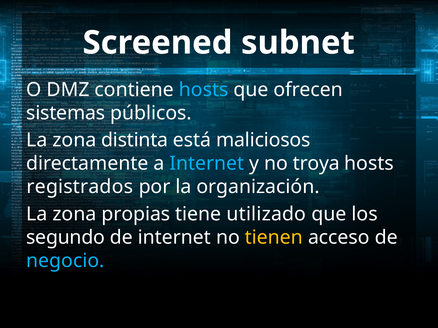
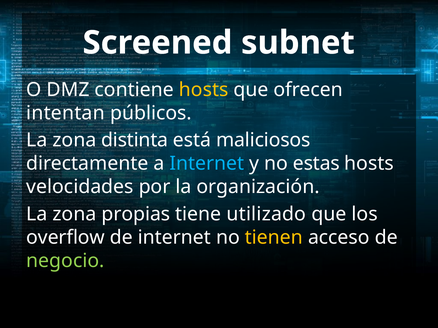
hosts colour: light blue -> yellow (204, 90)
sistemas: sistemas -> intentan (66, 113)
troya: troya -> estas (316, 164)
registrados: registrados -> velocidades (80, 187)
segundo: segundo -> overflow (66, 238)
negocio colour: light blue -> light green (65, 261)
